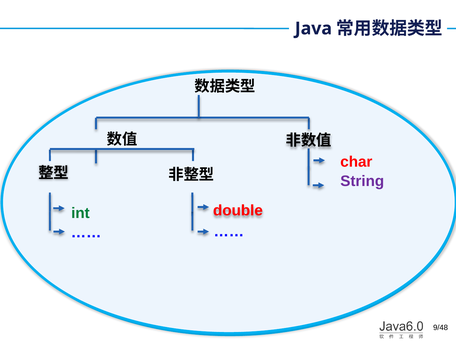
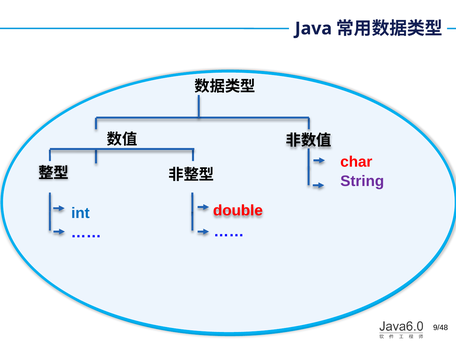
int colour: green -> blue (80, 213)
